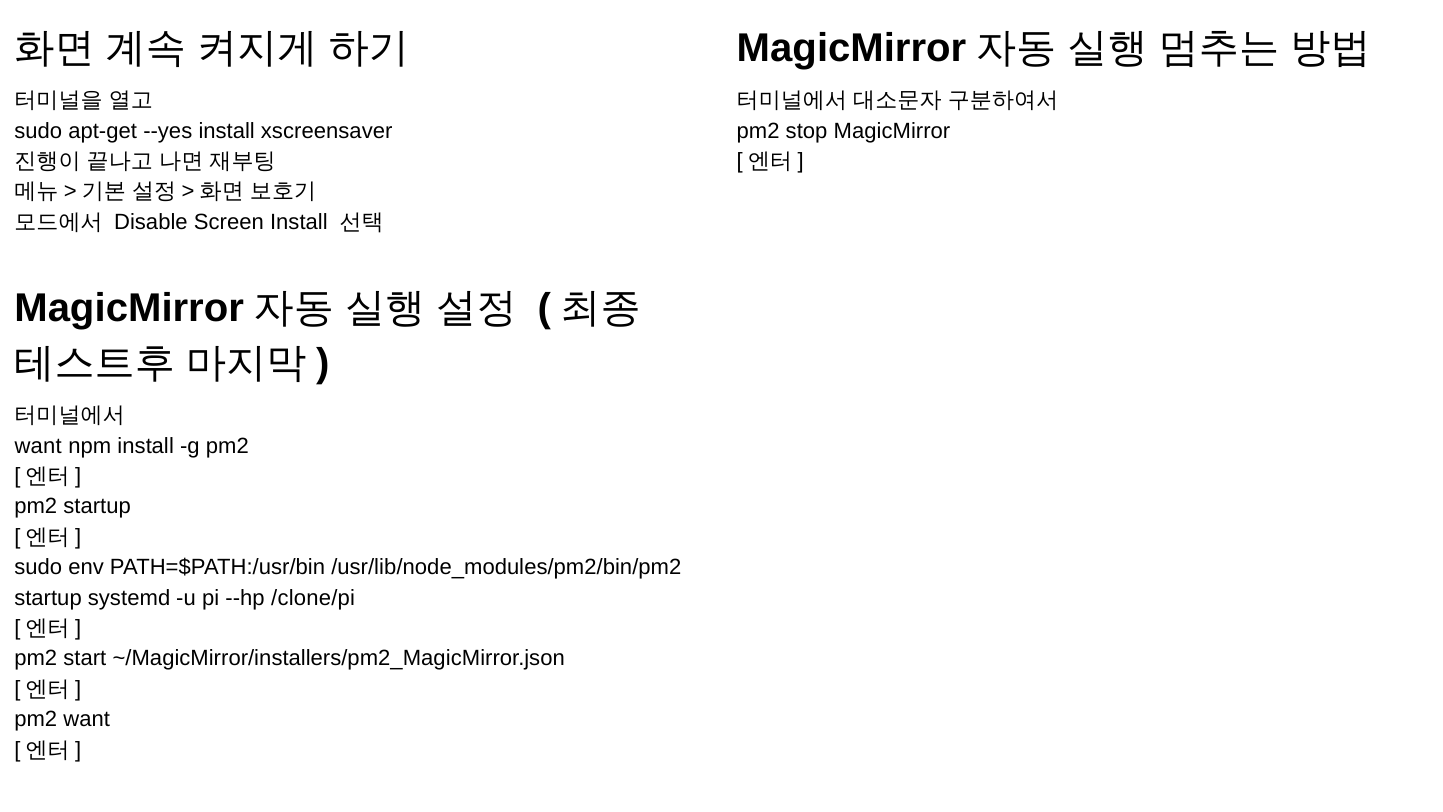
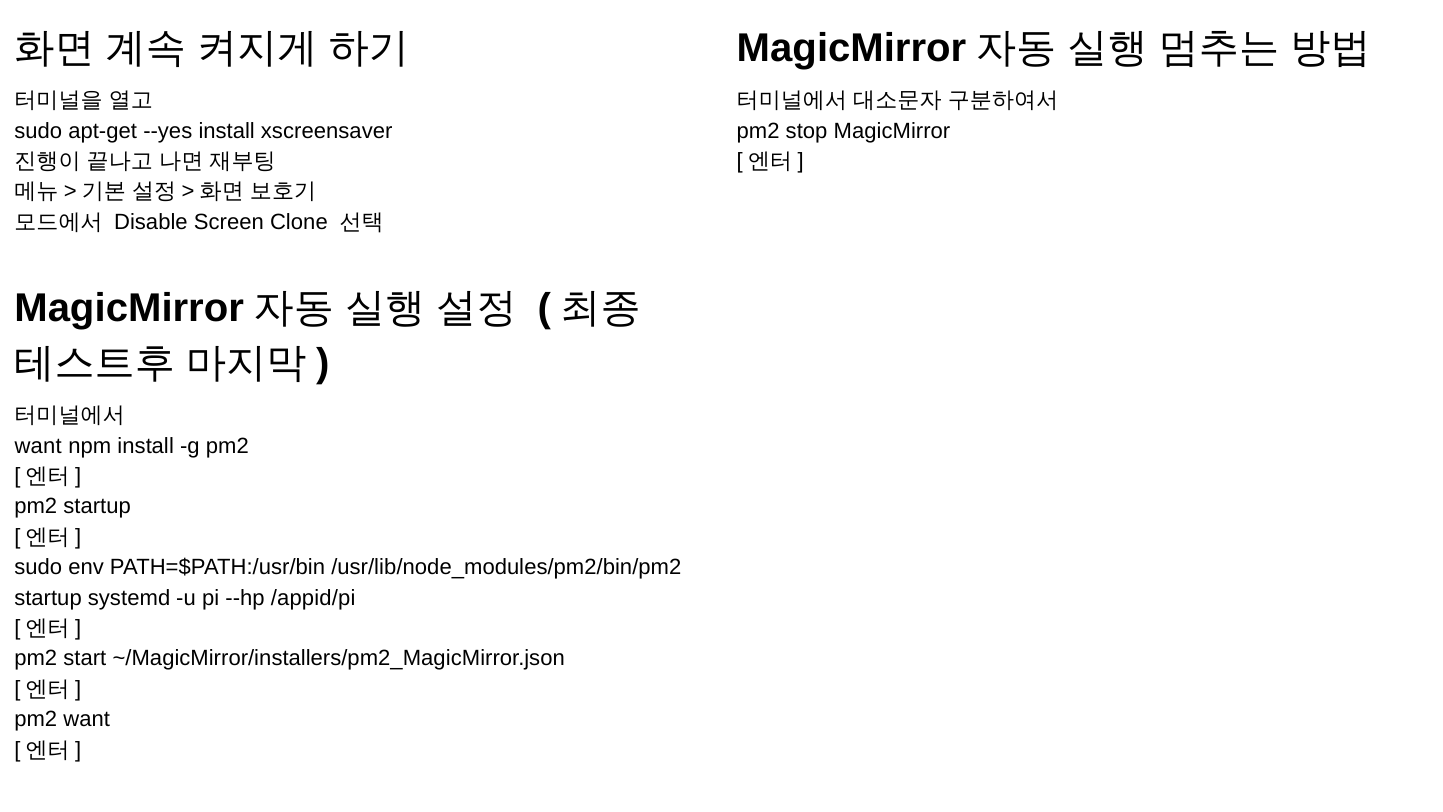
Screen Install: Install -> Clone (299, 222)
/clone/pi: /clone/pi -> /appid/pi (313, 598)
